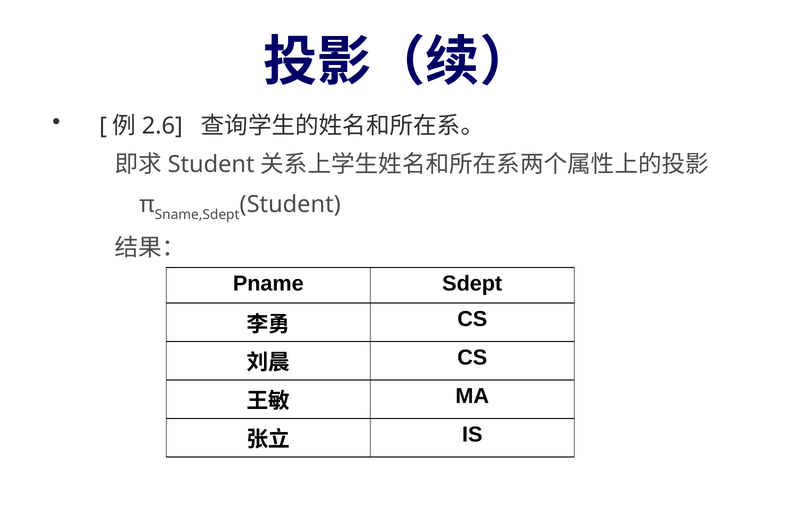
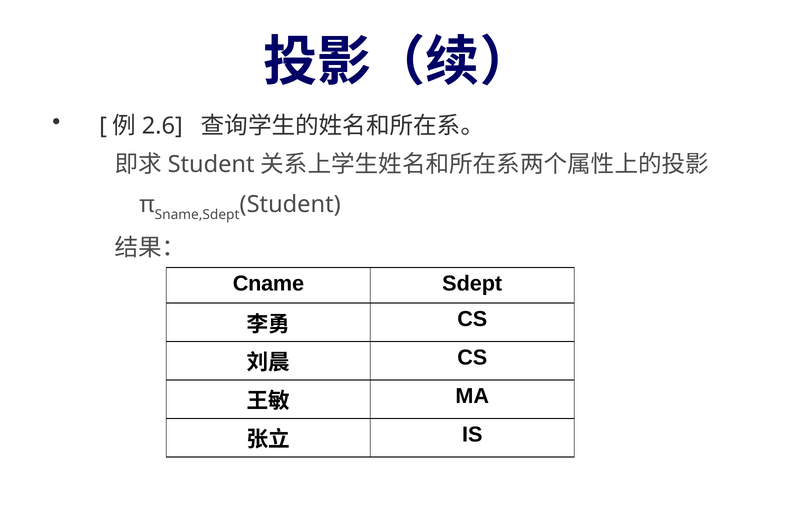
Pname: Pname -> Cname (268, 284)
